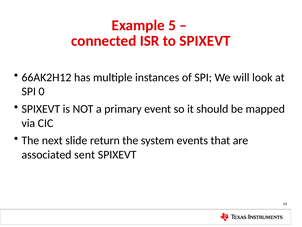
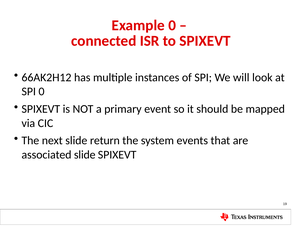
Example 5: 5 -> 0 (172, 25)
associated sent: sent -> slide (85, 154)
